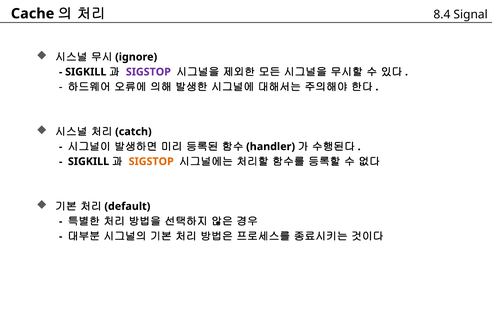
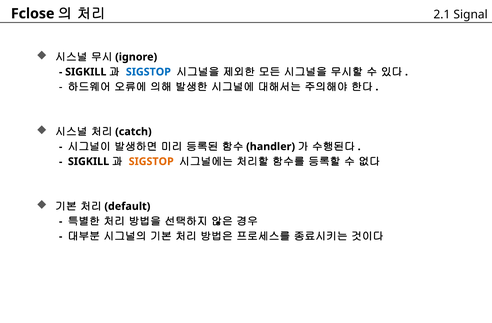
8.4: 8.4 -> 2.1 (442, 15)
Cache: Cache -> Fclose (33, 14)
SIGSTOP colour: purple -> blue (148, 72)
